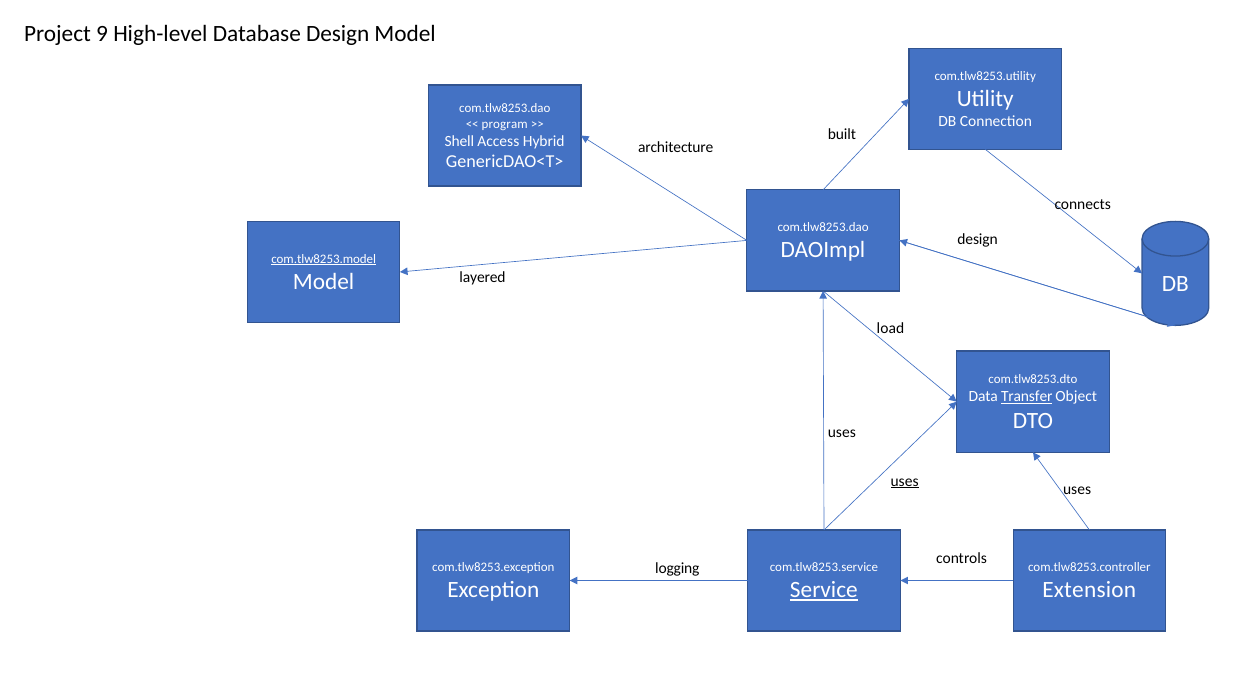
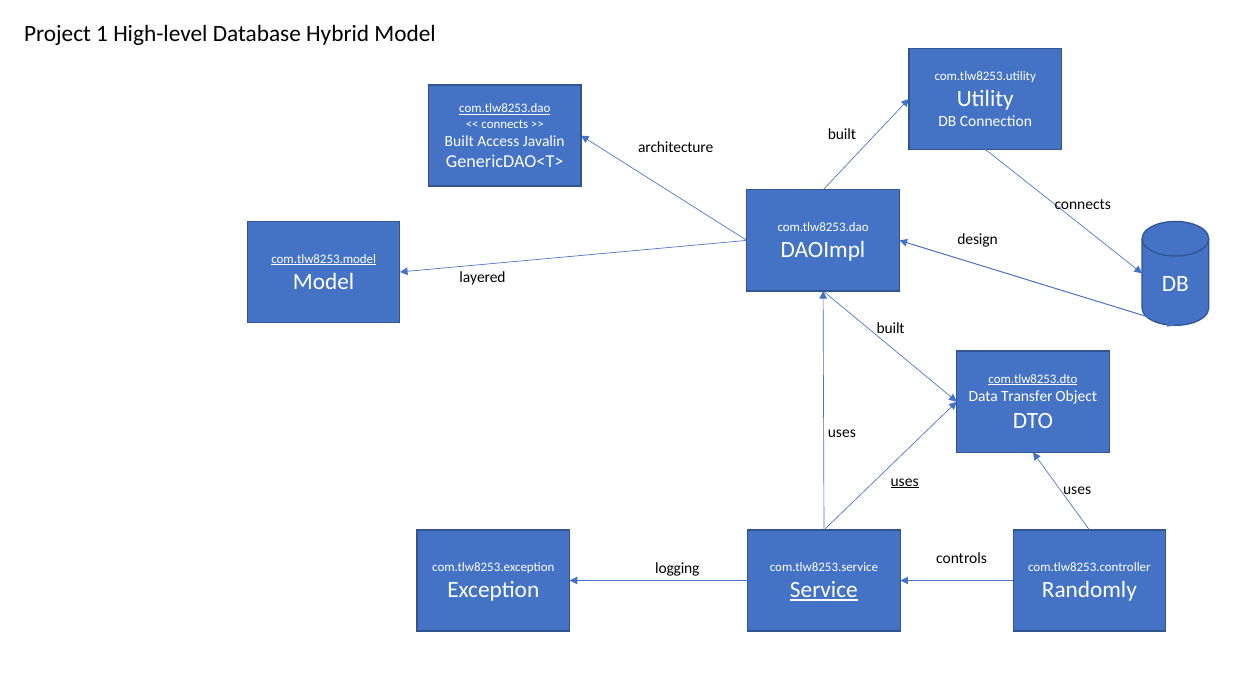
9: 9 -> 1 (102, 34)
Database Design: Design -> Hybrid (338, 34)
com.tlw8253.dao underline: none -> present (505, 108)
program: program -> connects (505, 124)
Shell: Shell -> Built (459, 141)
Hybrid: Hybrid -> Javalin (544, 141)
load: load -> built (891, 328)
com.tlw8253.dto underline: none -> present (1033, 379)
Transfer underline: present -> none (1027, 396)
Extension: Extension -> Randomly (1089, 590)
